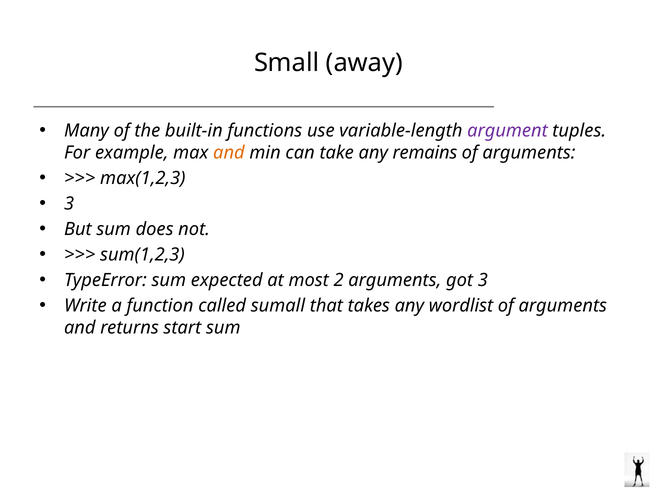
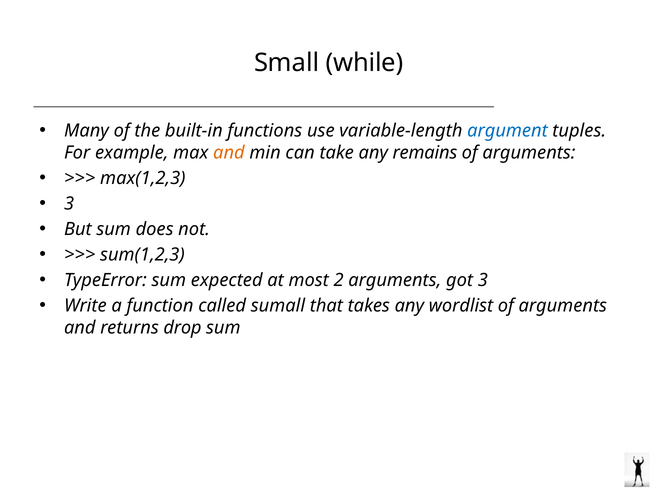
away: away -> while (365, 63)
argument colour: purple -> blue (507, 130)
start: start -> drop (182, 328)
